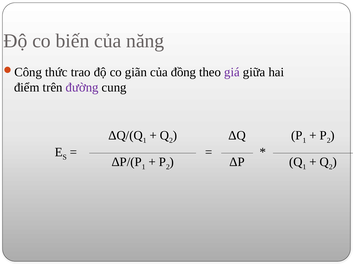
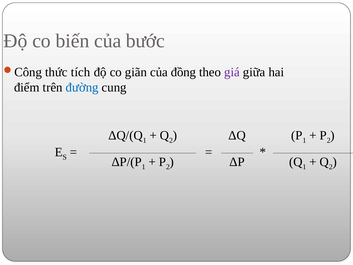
năng: năng -> bước (145, 41)
trao: trao -> tích (81, 72)
đường colour: purple -> blue (82, 87)
